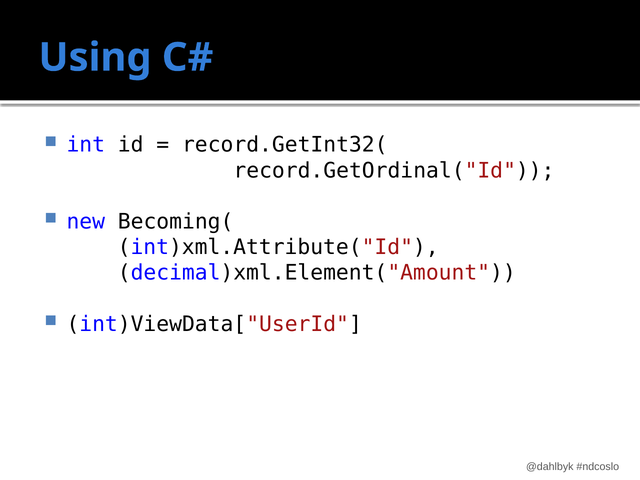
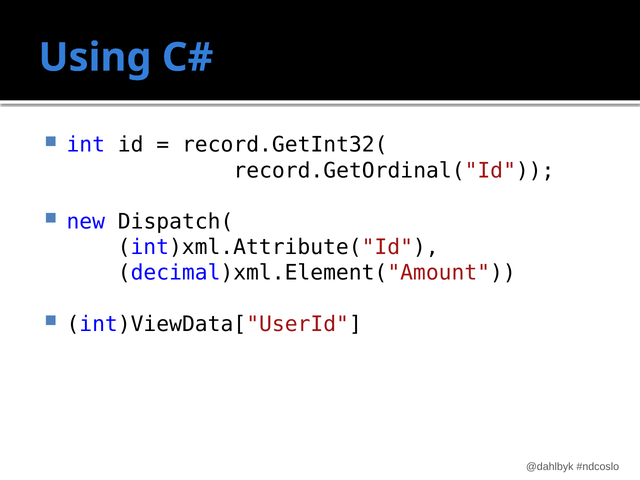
Becoming(: Becoming( -> Dispatch( (176, 222)
